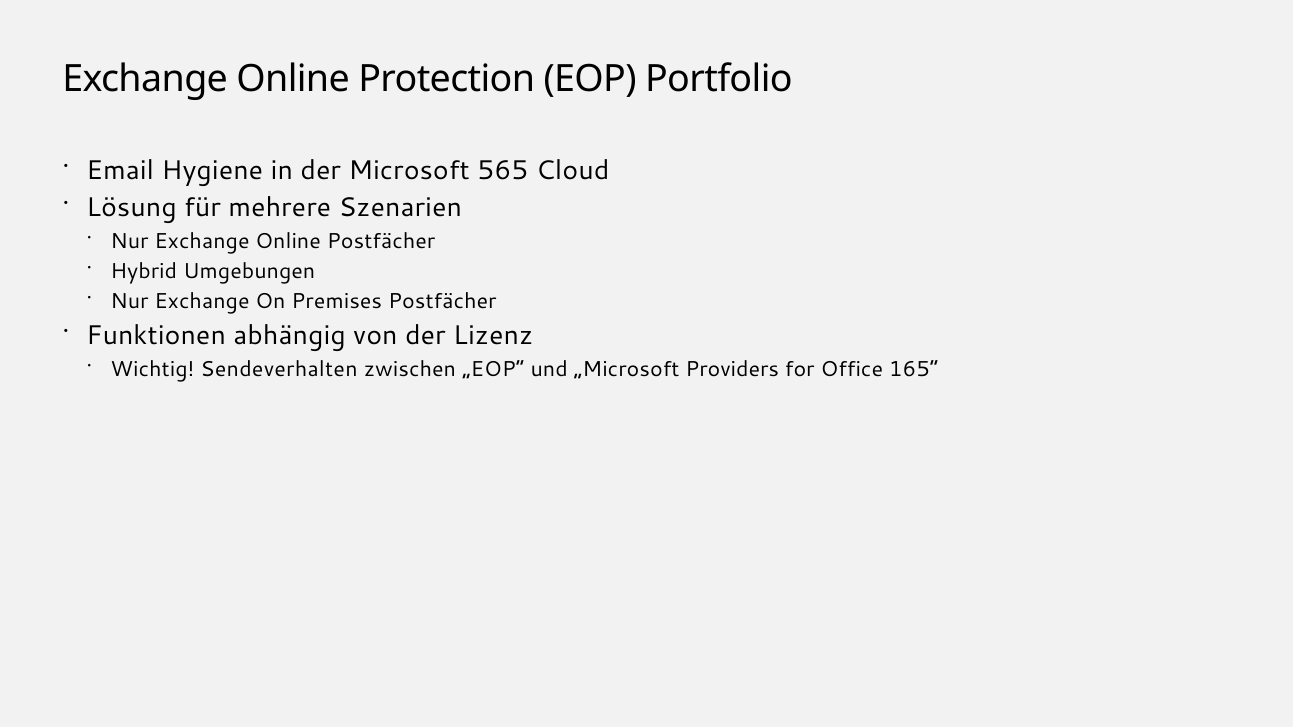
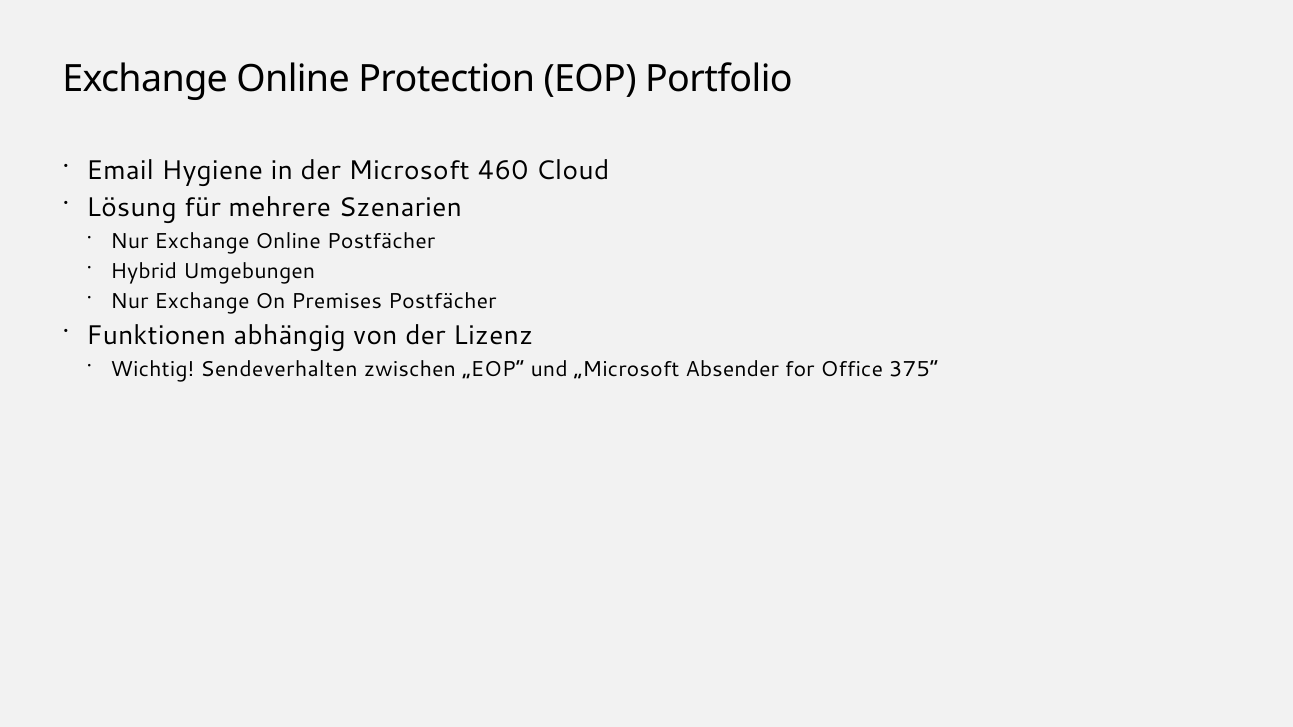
565: 565 -> 460 (503, 170)
Providers: Providers -> Absender (732, 369)
165“: 165“ -> 375“ (914, 369)
